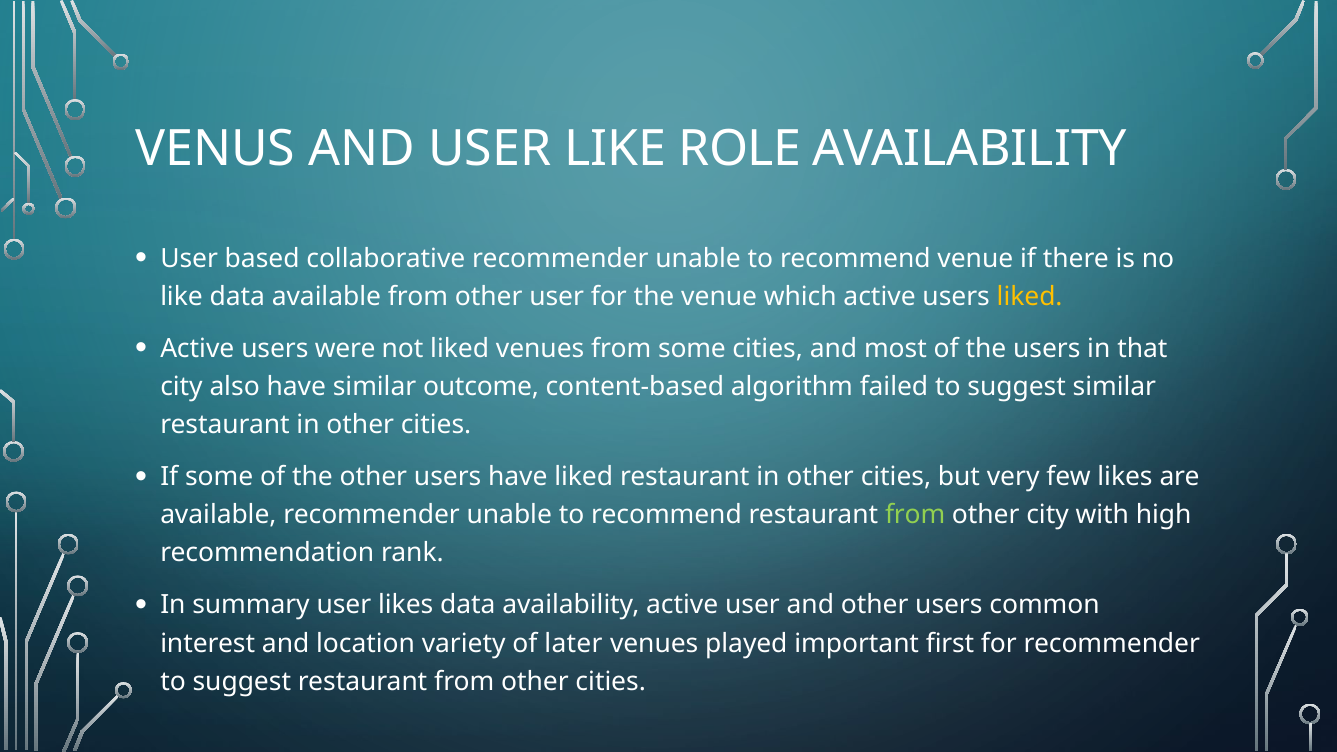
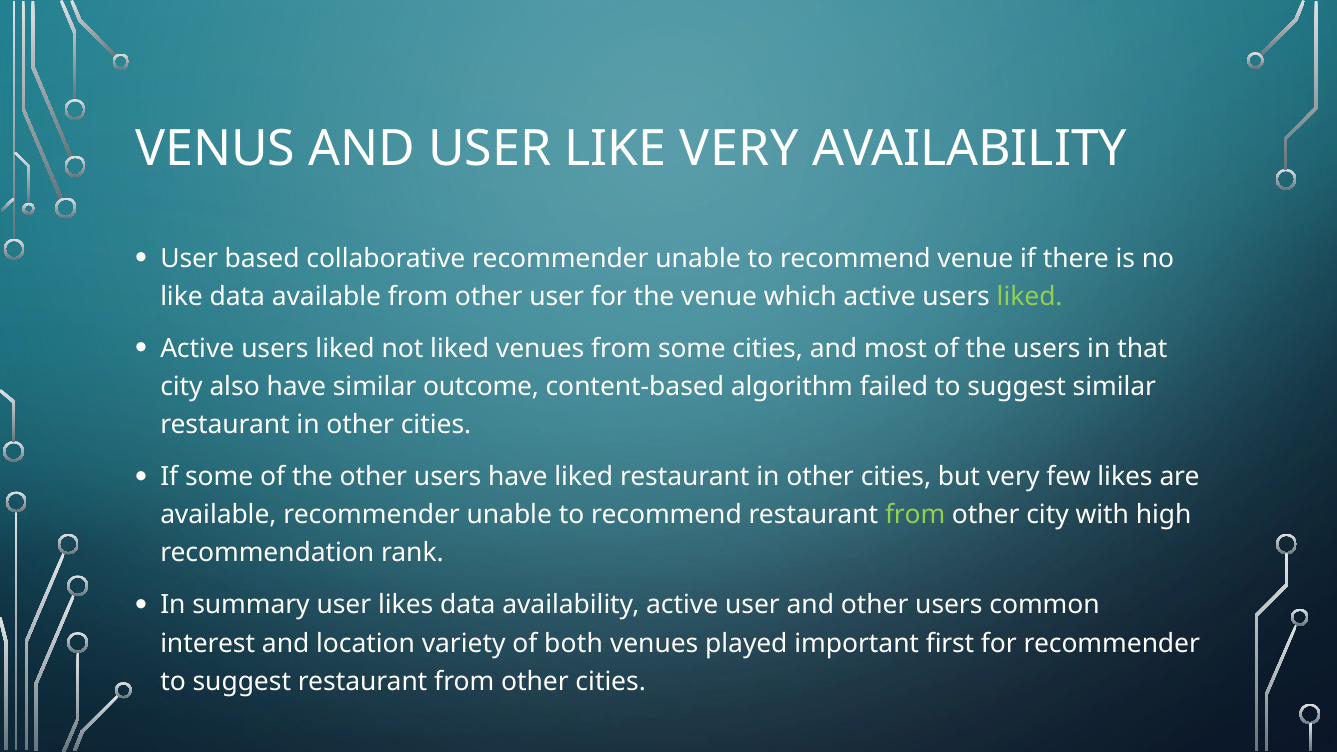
LIKE ROLE: ROLE -> VERY (739, 149)
liked colour: yellow -> light green (1030, 297)
were: were -> liked (345, 349)
later: later -> both (574, 643)
